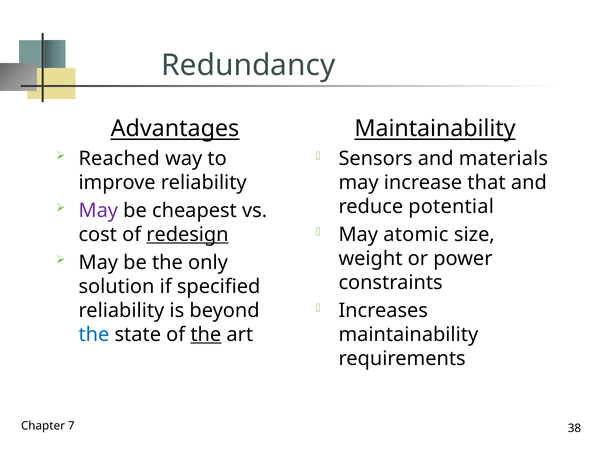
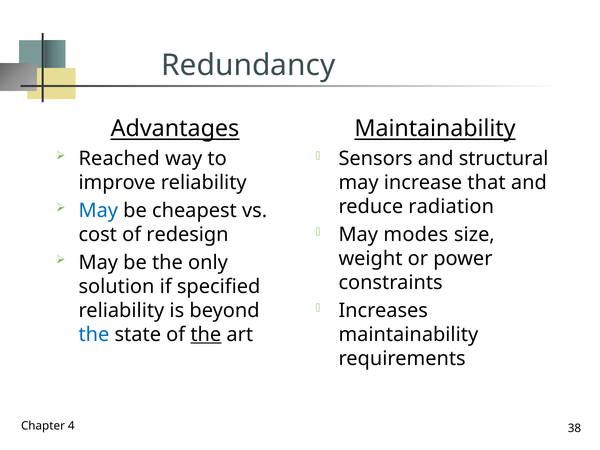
materials: materials -> structural (504, 158)
potential: potential -> radiation (451, 206)
May colour: purple -> blue (98, 210)
atomic: atomic -> modes (416, 234)
redesign underline: present -> none (187, 234)
7: 7 -> 4 (71, 426)
